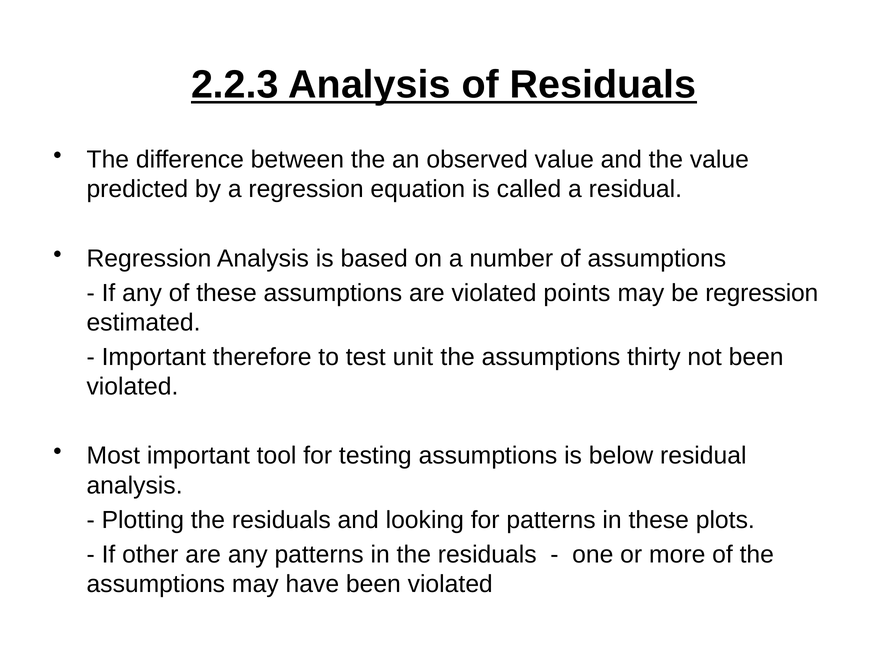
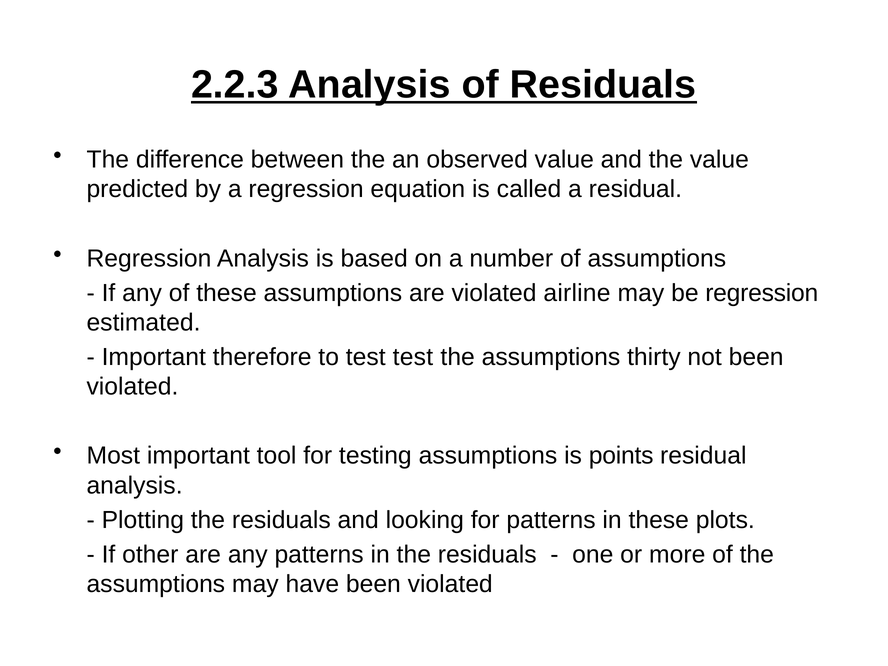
points: points -> airline (577, 293)
test unit: unit -> test (413, 357)
below: below -> points (621, 456)
